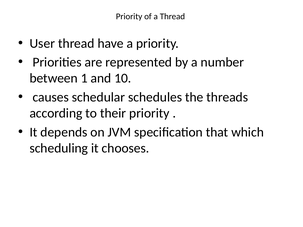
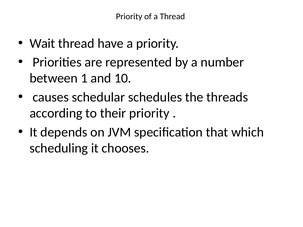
User: User -> Wait (42, 43)
